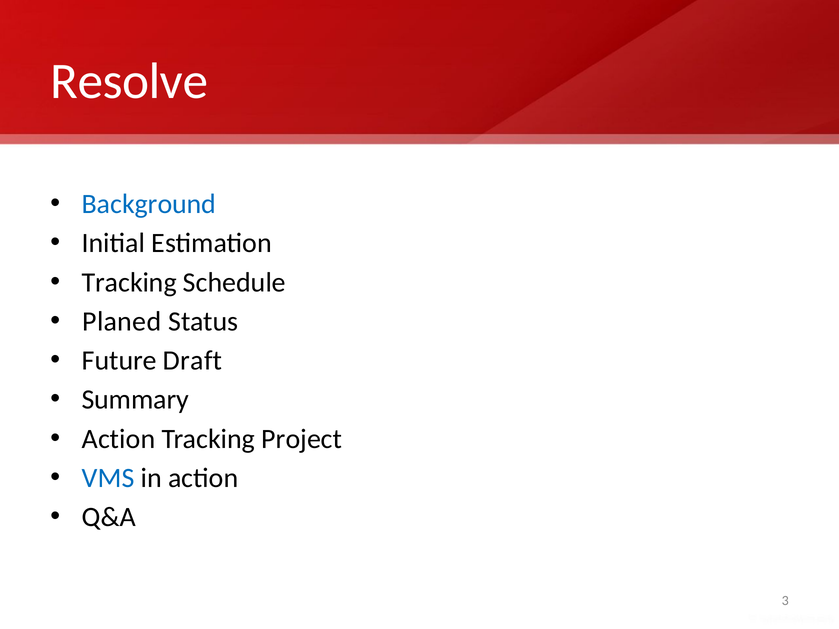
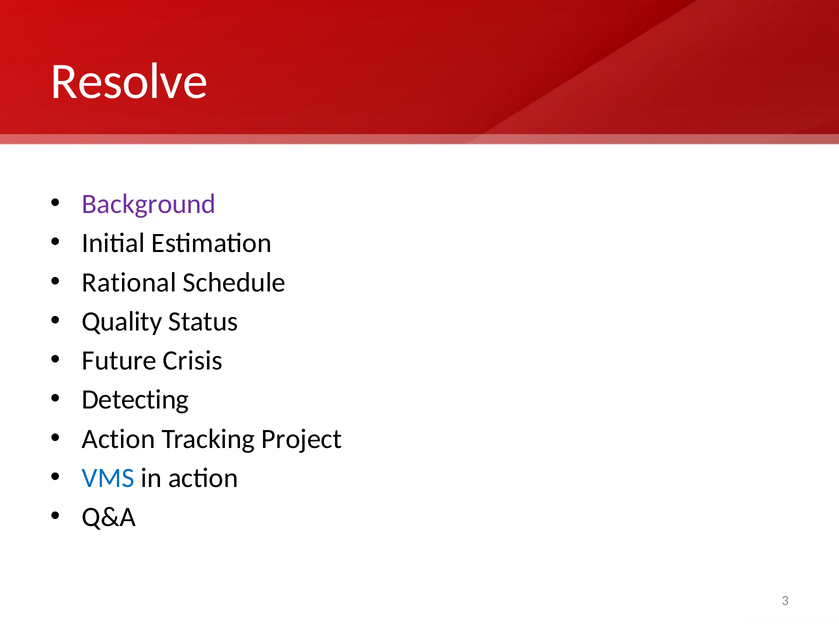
Background colour: blue -> purple (149, 204)
Tracking: Tracking -> Rational (129, 282)
Planed: Planed -> Quality (122, 322)
Draft: Draft -> Crisis (193, 361)
Summary: Summary -> Detecting (135, 400)
